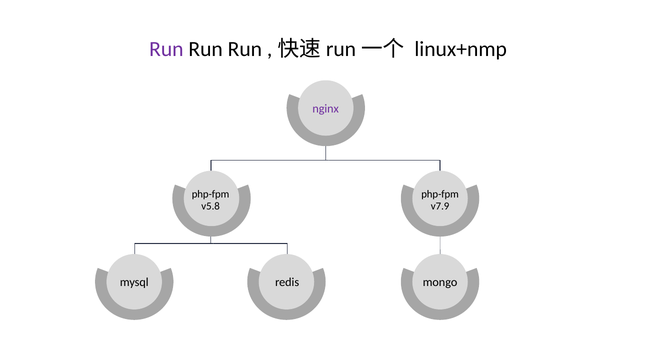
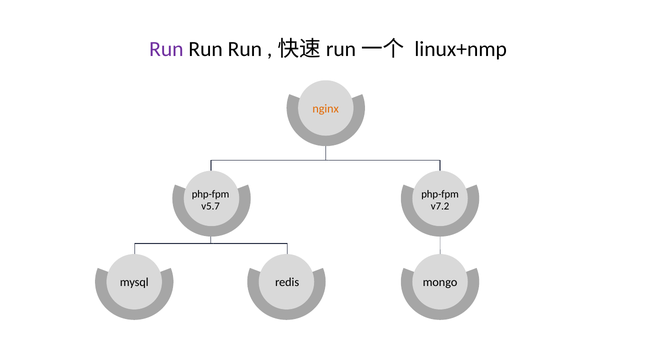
nginx colour: purple -> orange (326, 109)
v5.8: v5.8 -> v5.7 (211, 206)
v7.9: v7.9 -> v7.2 (440, 206)
